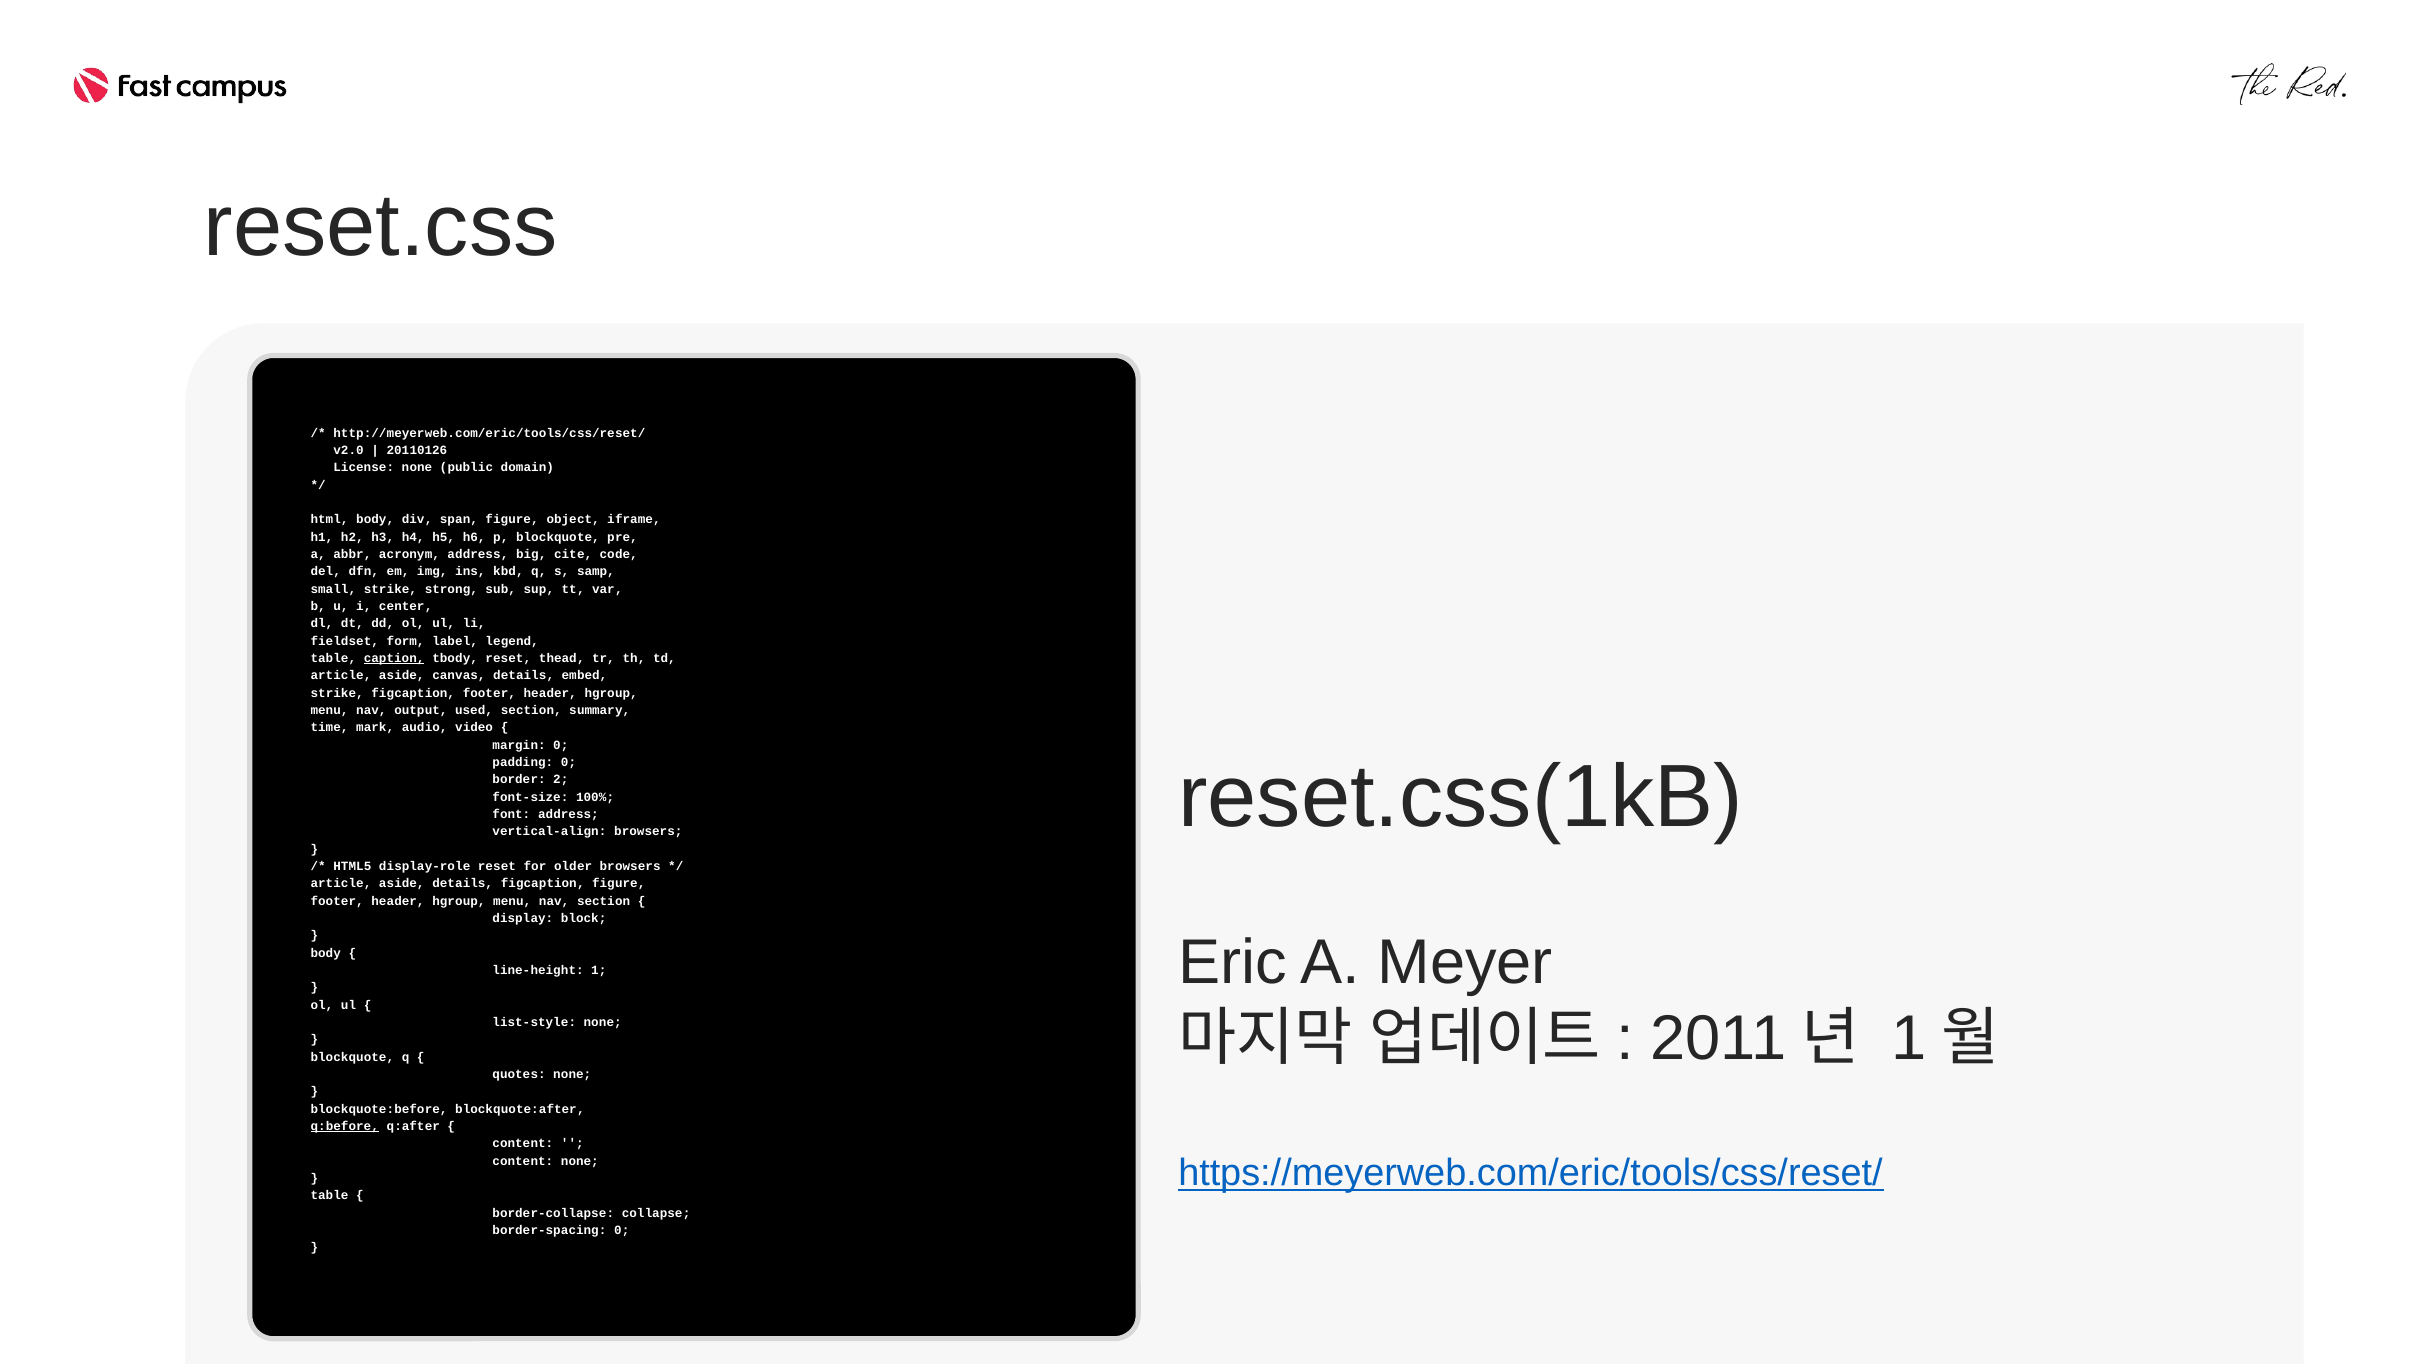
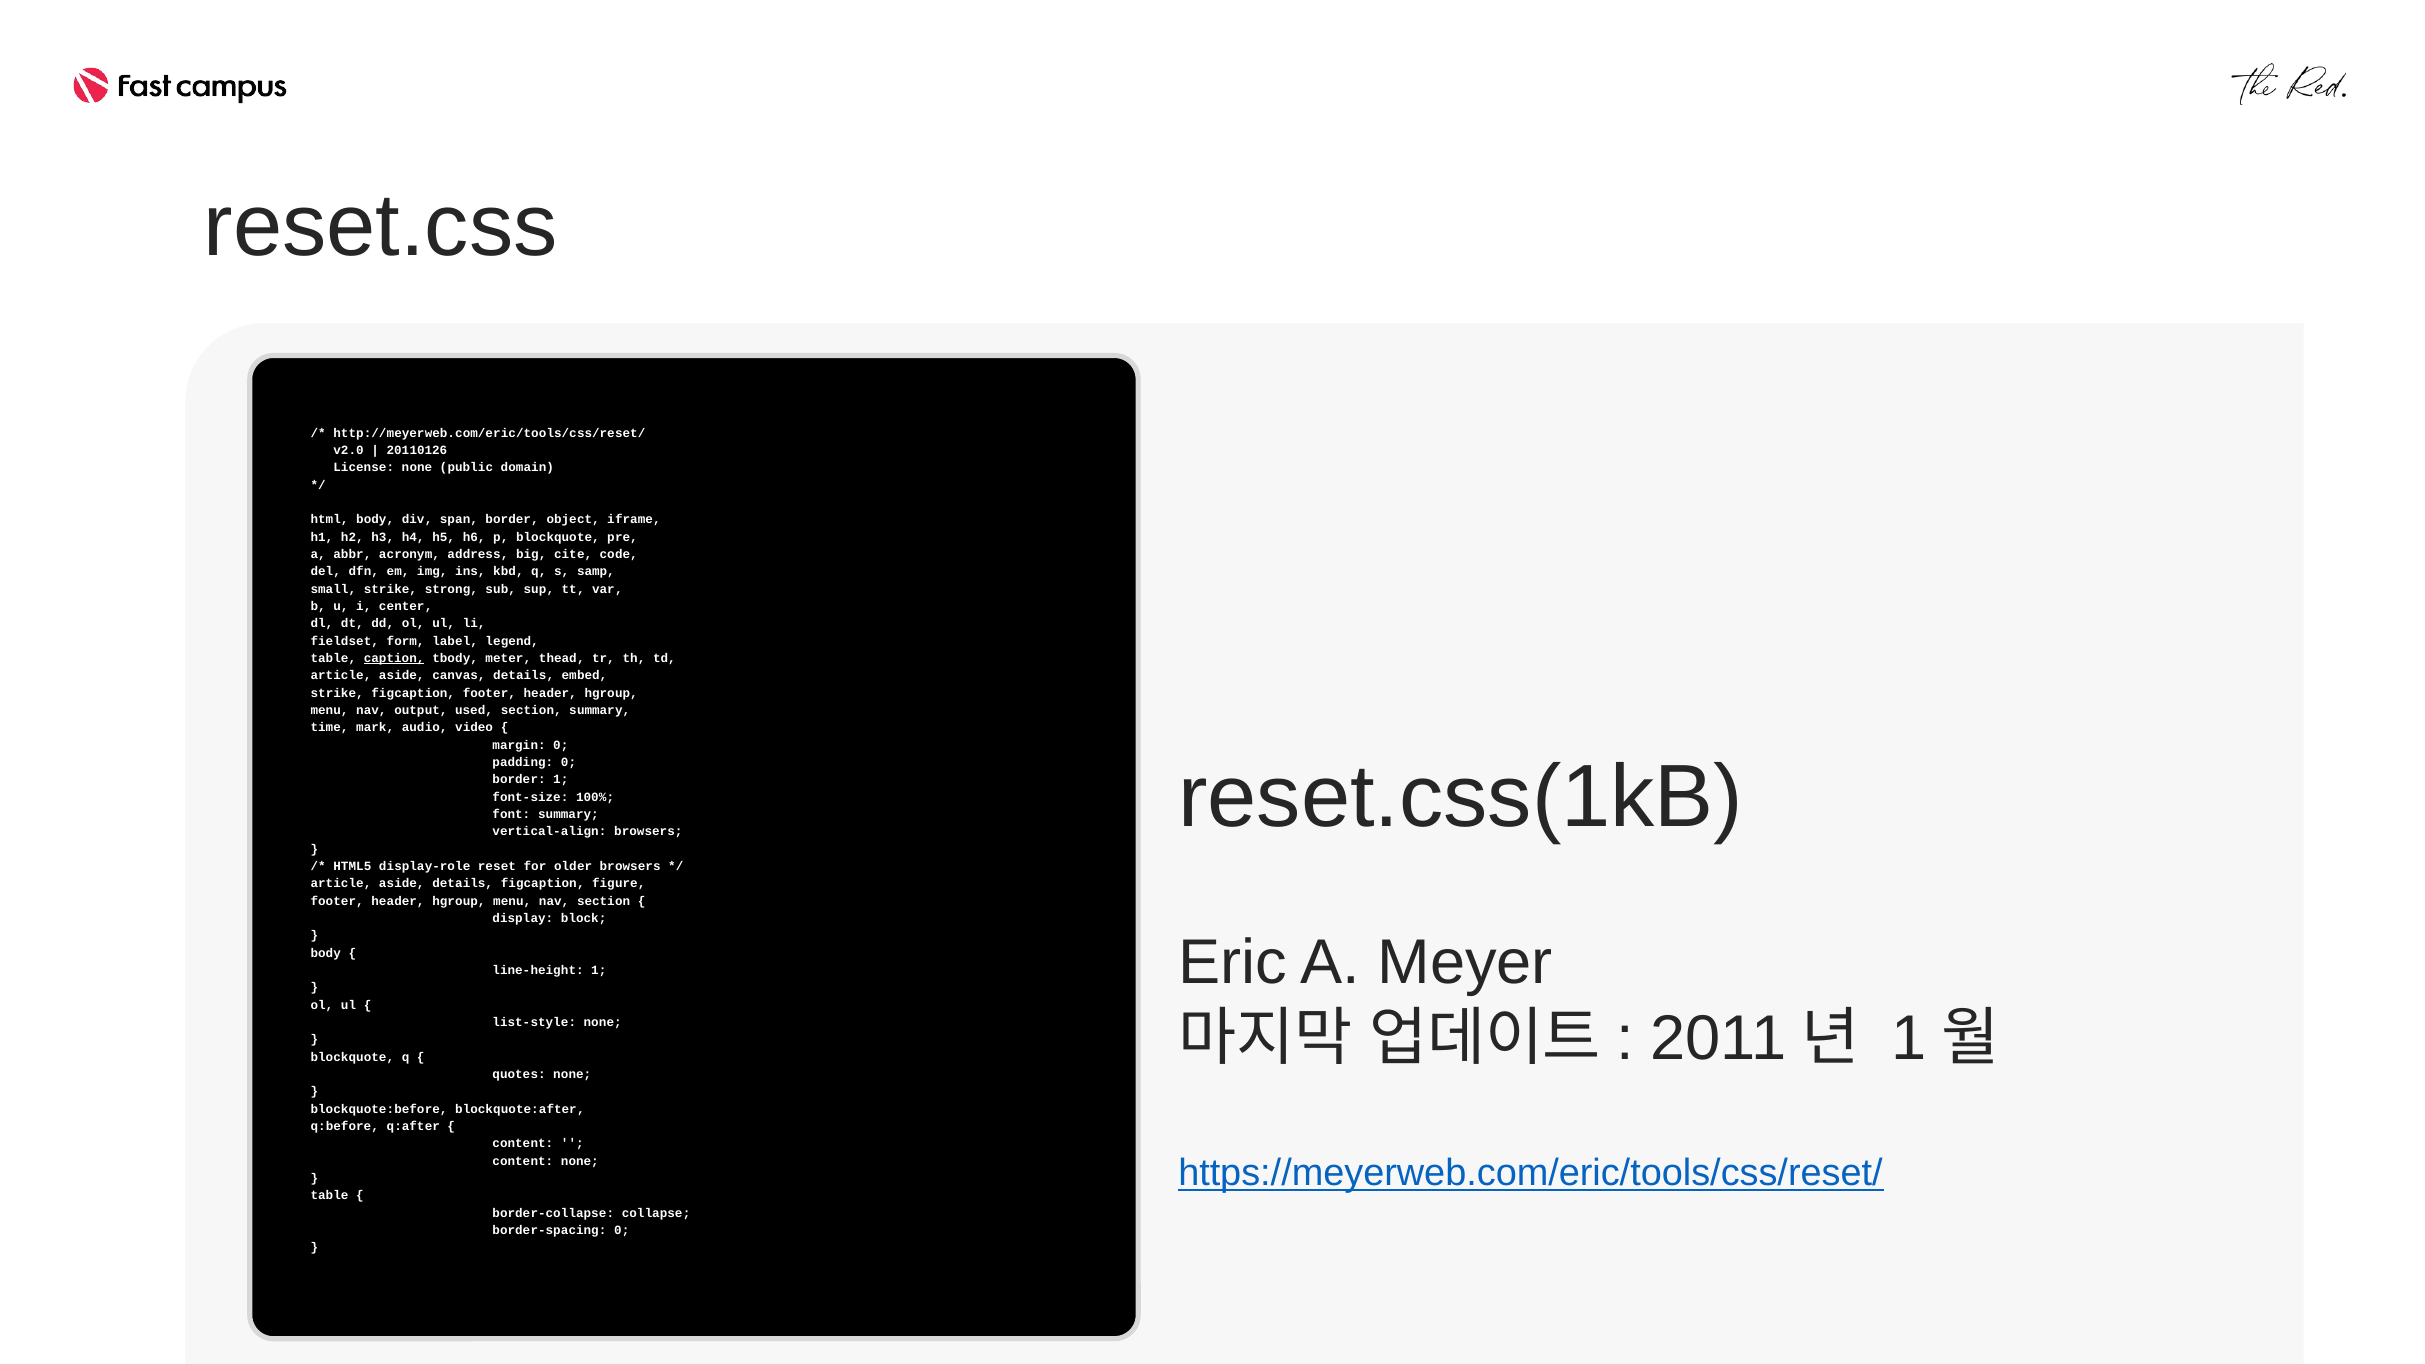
span figure: figure -> border (512, 520)
tbody reset: reset -> meter (508, 658)
border 2: 2 -> 1 (561, 780)
font address: address -> summary (568, 814)
q:before underline: present -> none (345, 1126)
